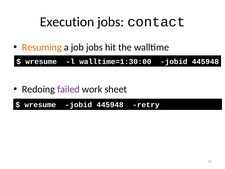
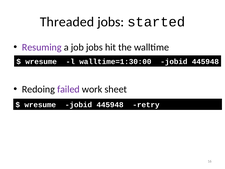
Execution: Execution -> Threaded (67, 22)
contact: contact -> started (156, 22)
Resuming colour: orange -> purple (42, 47)
